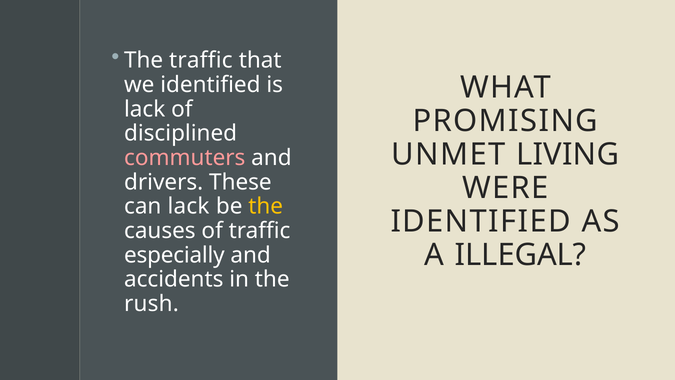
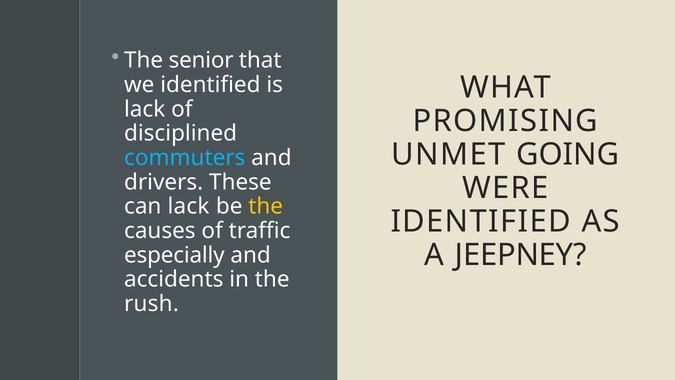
The traffic: traffic -> senior (201, 60)
LIVING: LIVING -> GOING (568, 154)
commuters colour: pink -> light blue (185, 158)
ILLEGAL: ILLEGAL -> JEEPNEY (521, 255)
